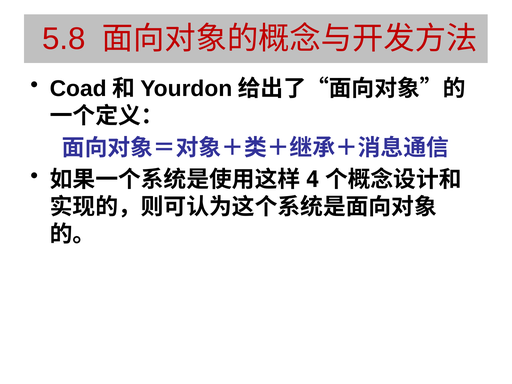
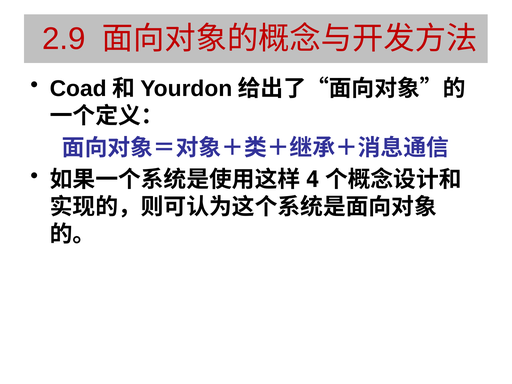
5.8: 5.8 -> 2.9 (64, 39)
